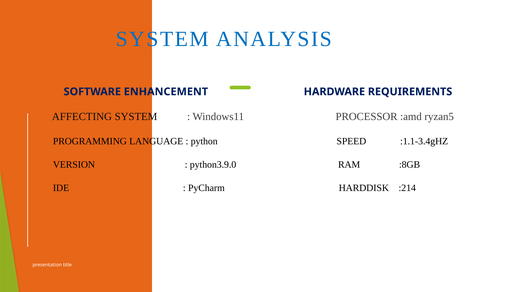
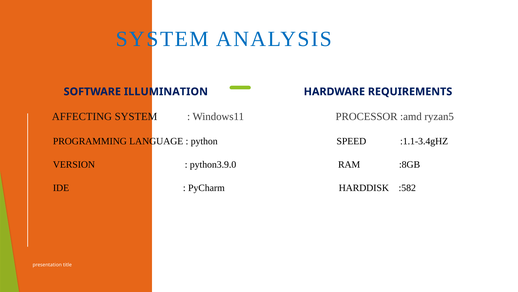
ENHANCEMENT: ENHANCEMENT -> ILLUMINATION (166, 91)
:214: :214 -> :582 (407, 188)
